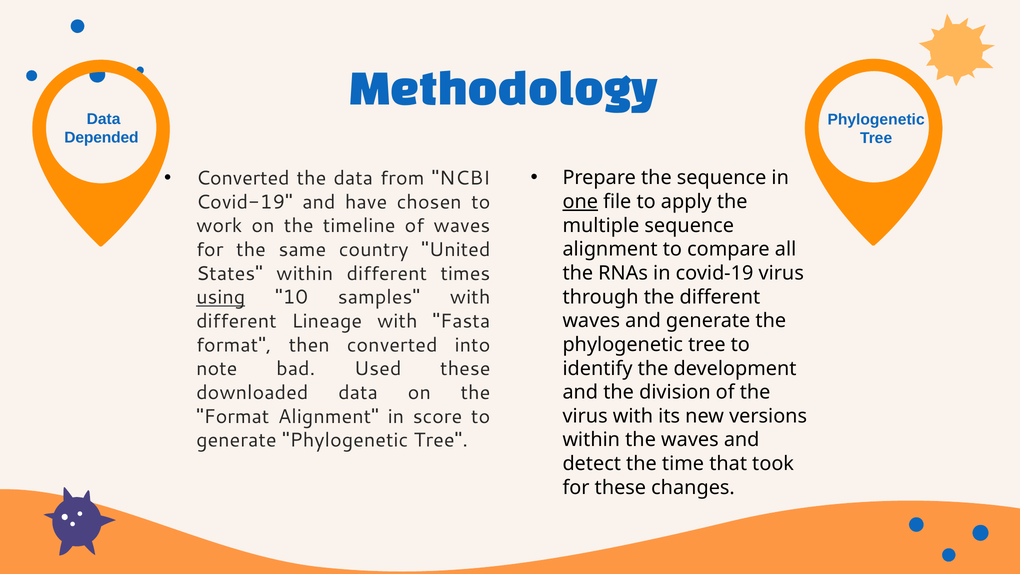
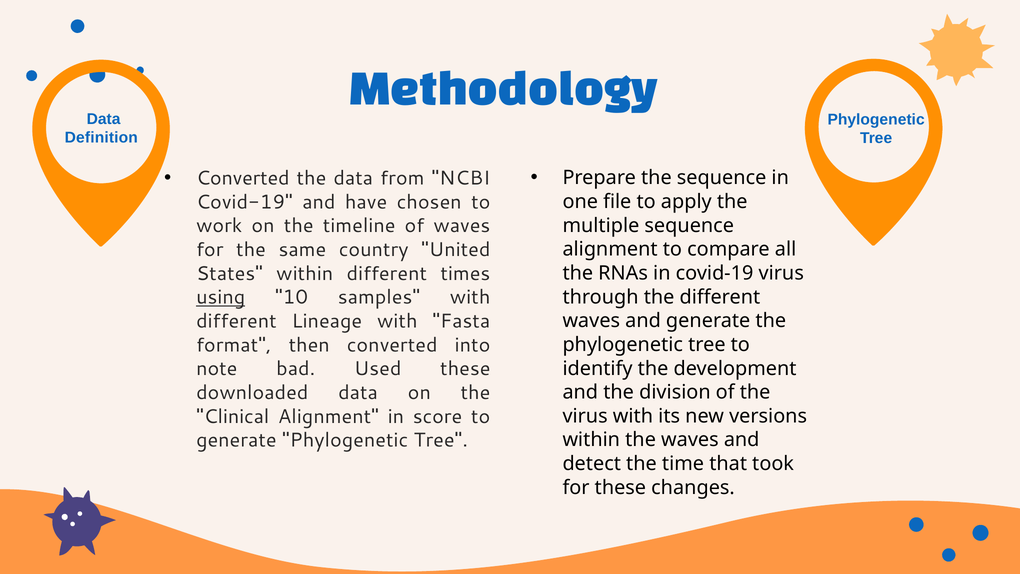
Depended: Depended -> Definition (101, 138)
one underline: present -> none (580, 202)
Format: Format -> Clinical (233, 416)
